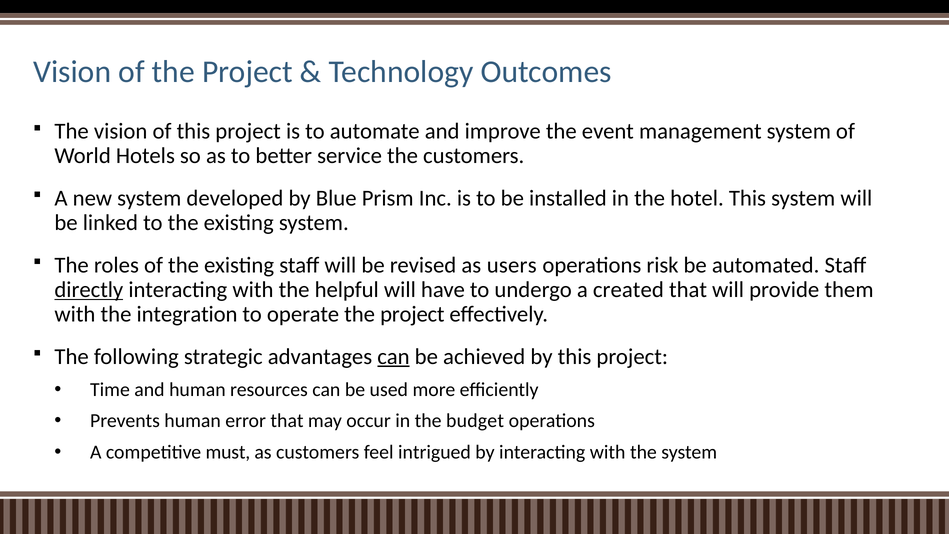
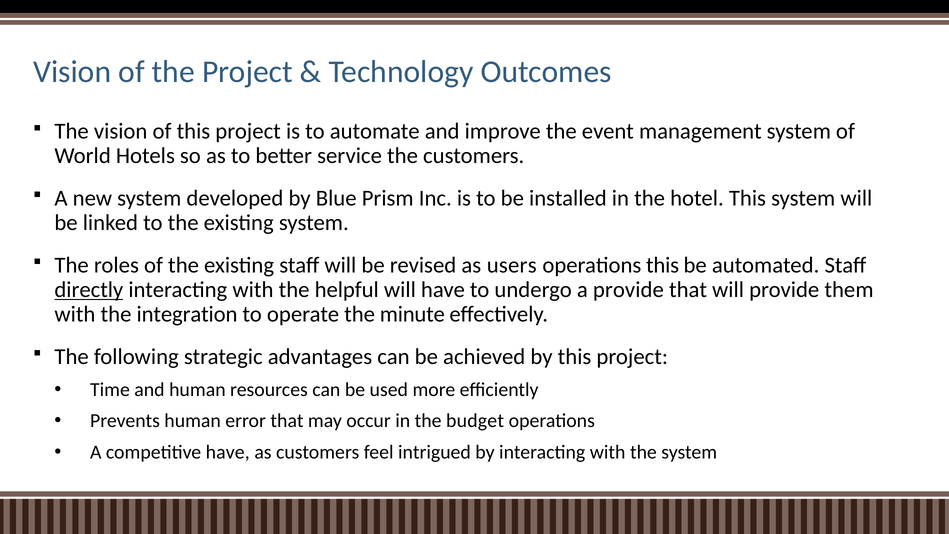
operations risk: risk -> this (663, 265)
a created: created -> provide (628, 290)
operate the project: project -> minute (412, 314)
can underline: present -> none (393, 357)
competitive must: must -> have (228, 452)
